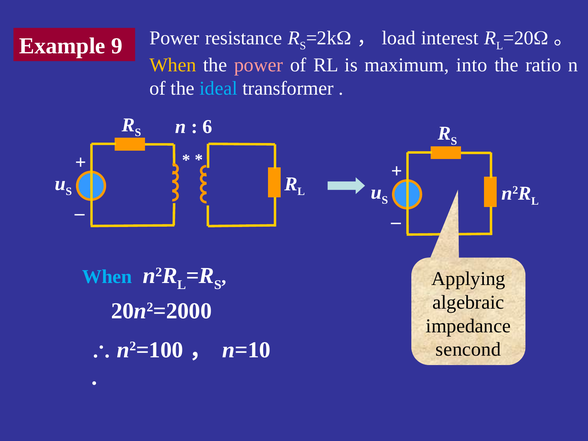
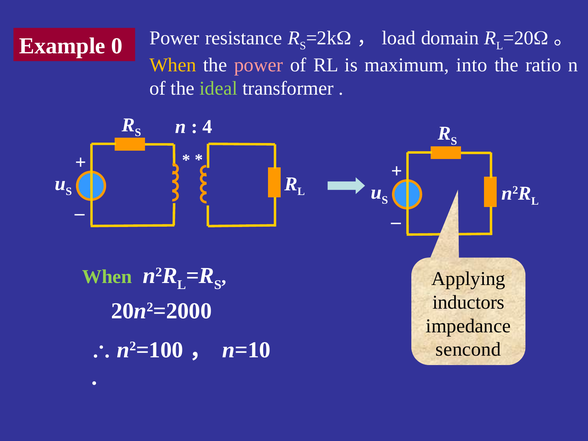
9: 9 -> 0 (117, 46)
interest: interest -> domain (450, 38)
ideal colour: light blue -> light green (218, 88)
6: 6 -> 4 (207, 127)
When colour: light blue -> light green (107, 277)
algebraic: algebraic -> inductors (468, 302)
